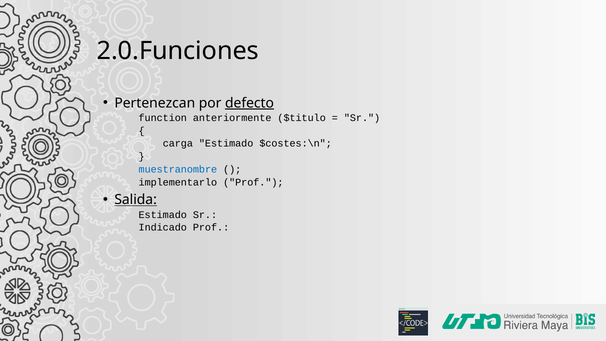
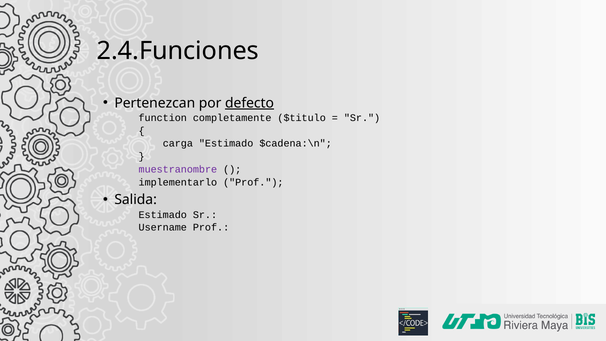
2.0.Funciones: 2.0.Funciones -> 2.4.Funciones (178, 51)
anteriormente: anteriormente -> completamente (232, 118)
$costes:\n: $costes:\n -> $cadena:\n (296, 144)
muestranombre colour: blue -> purple (178, 169)
Salida underline: present -> none (136, 200)
Indicado: Indicado -> Username (163, 227)
